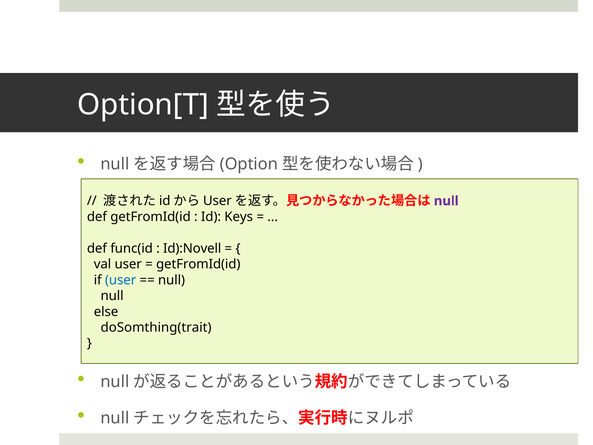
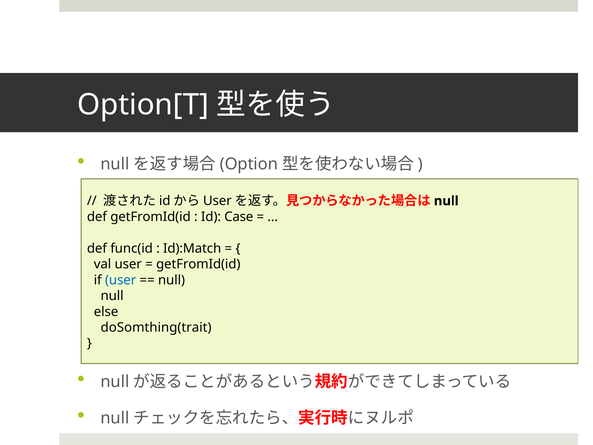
null colour: purple -> black (446, 201)
Keys: Keys -> Case (239, 217)
Id):Novell: Id):Novell -> Id):Match (192, 248)
